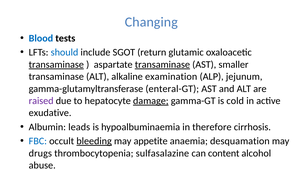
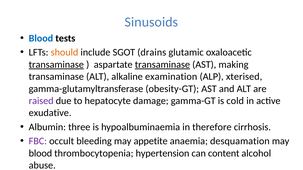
Changing: Changing -> Sinusoids (151, 22)
should colour: blue -> orange (64, 53)
return: return -> drains (152, 53)
smaller: smaller -> making (233, 65)
jejunum: jejunum -> xterised (244, 77)
enteral-GT: enteral-GT -> obesity-GT (172, 89)
damage underline: present -> none (151, 101)
leads: leads -> three (79, 127)
FBC colour: blue -> purple (38, 141)
bleeding underline: present -> none (94, 141)
drugs: drugs -> blood (40, 154)
sulfasalazine: sulfasalazine -> hypertension (163, 154)
